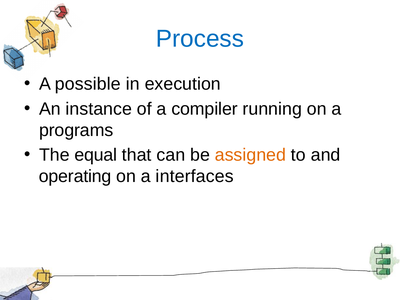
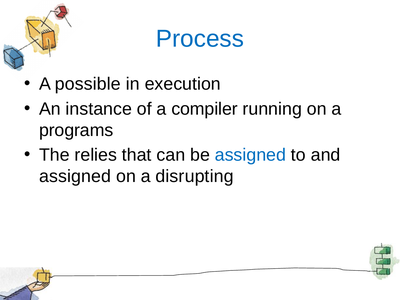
equal: equal -> relies (96, 155)
assigned colour: orange -> blue (250, 155)
operating: operating -> assigned (75, 176)
interfaces: interfaces -> disrupting (195, 176)
